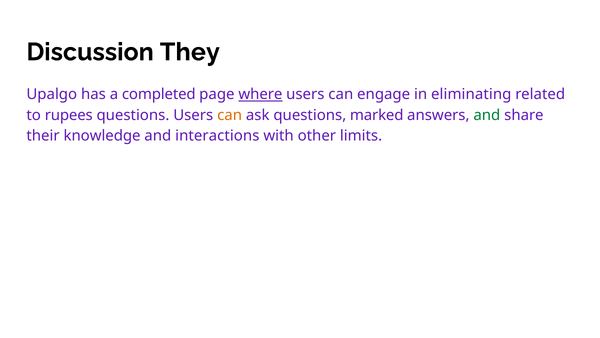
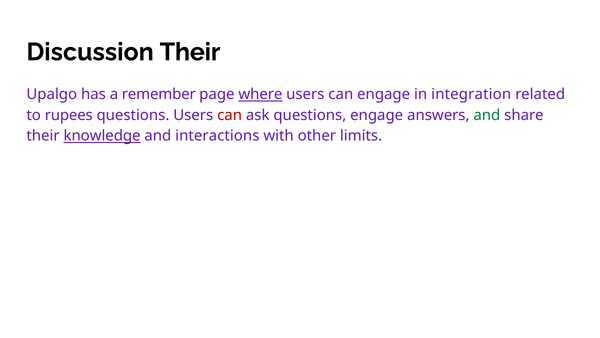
Discussion They: They -> Their (190, 52)
completed: completed -> remember (159, 94)
eliminating: eliminating -> integration (471, 94)
can colour: orange -> red (230, 115)
questions marked: marked -> engage (377, 115)
knowledge underline: none -> present (102, 136)
